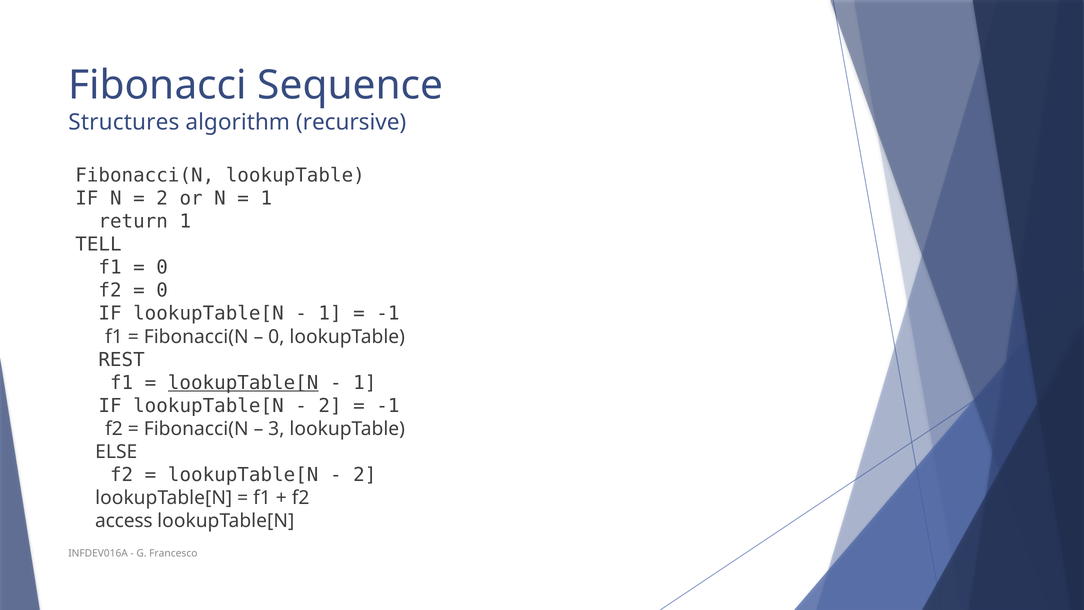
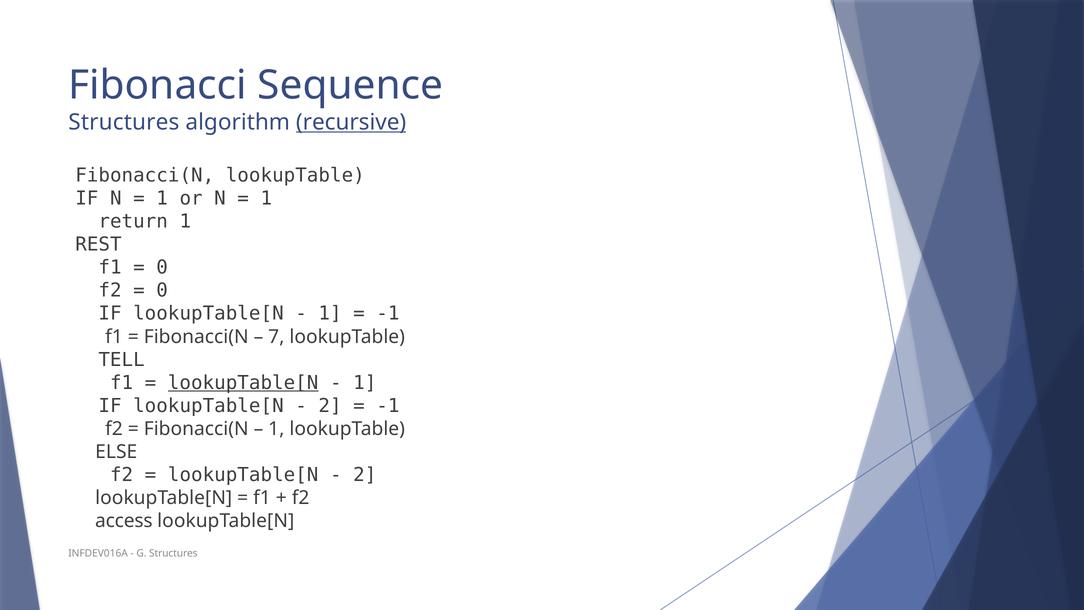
recursive underline: none -> present (351, 122)
2: 2 -> 1 (162, 198)
TELL: TELL -> REST (98, 244)
0: 0 -> 7 (276, 337)
REST: REST -> TELL (122, 360)
3: 3 -> 1 (276, 429)
G Francesco: Francesco -> Structures (173, 553)
